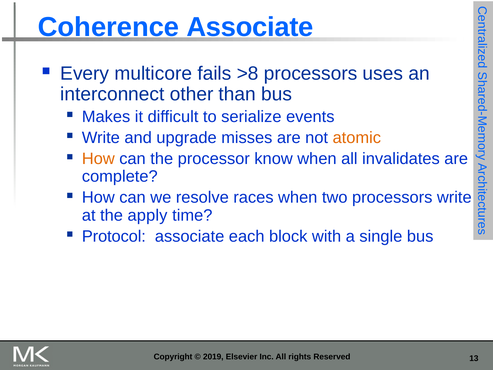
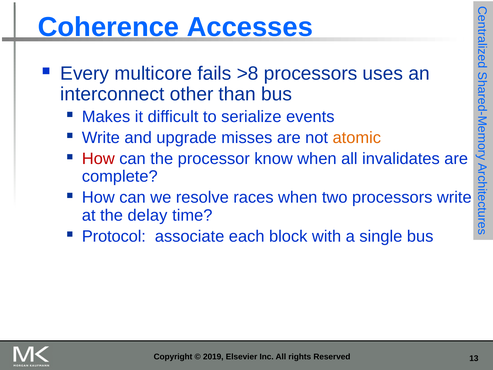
Coherence Associate: Associate -> Accesses (250, 27)
How colour: orange -> red (98, 159)
apply: apply -> delay (147, 215)
